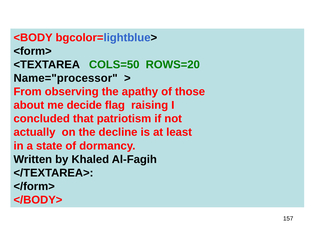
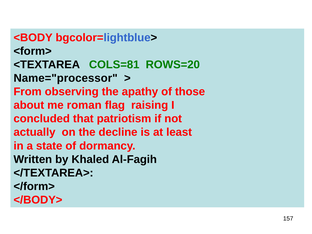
COLS=50: COLS=50 -> COLS=81 (114, 65)
decide: decide -> roman (84, 105)
